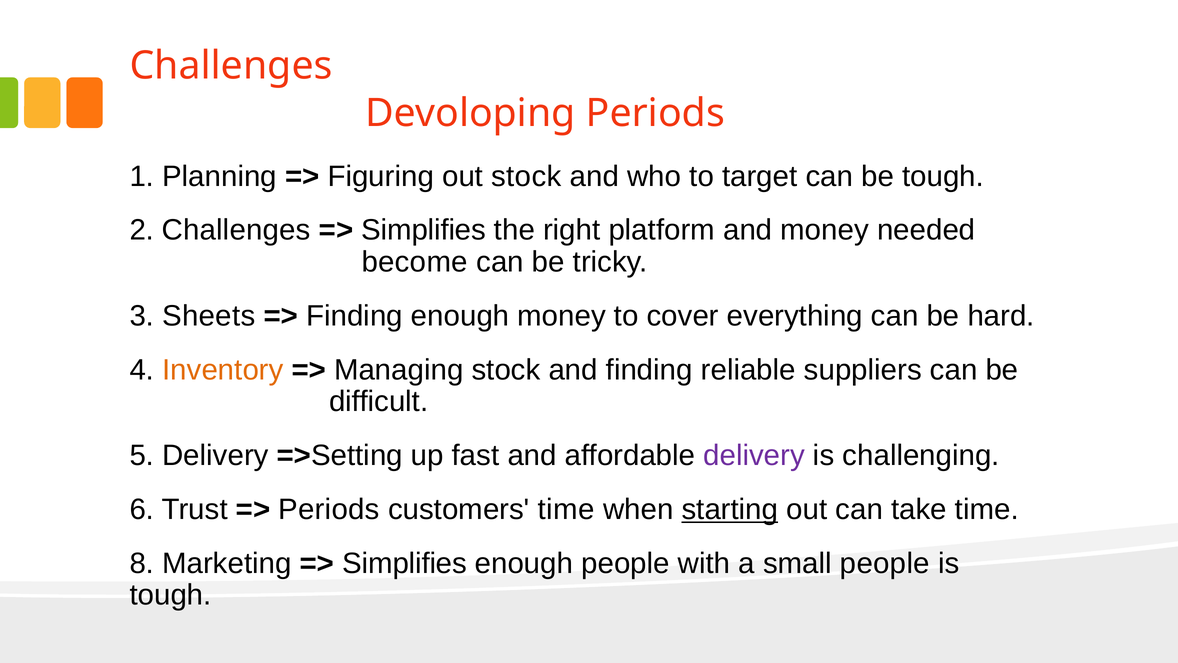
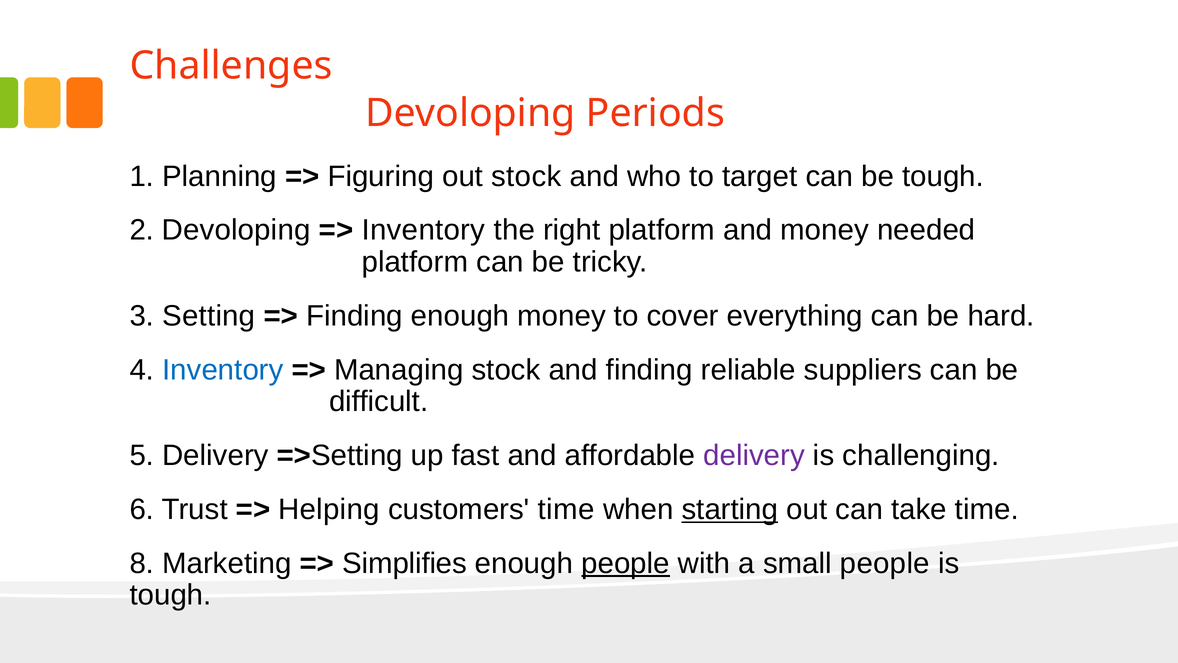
2 Challenges: Challenges -> Devoloping (236, 230)
Simplifies: Simplifies -> Inventory (423, 230)
become: become -> platform (415, 262)
Sheets: Sheets -> Setting (209, 316)
Inventory colour: orange -> blue (223, 370)
Periods: Periods -> Helping (329, 509)
people underline: none -> present (626, 563)
